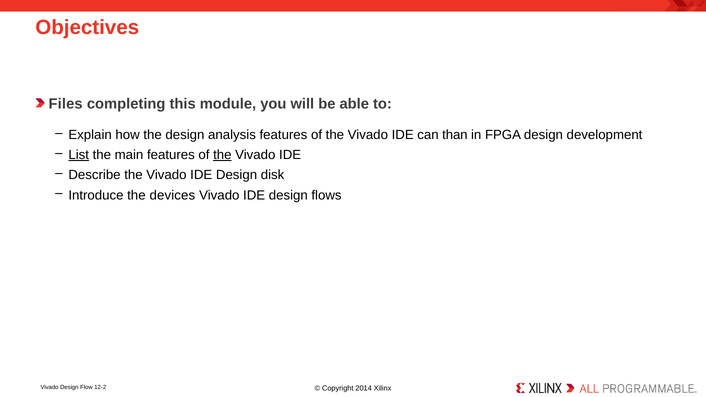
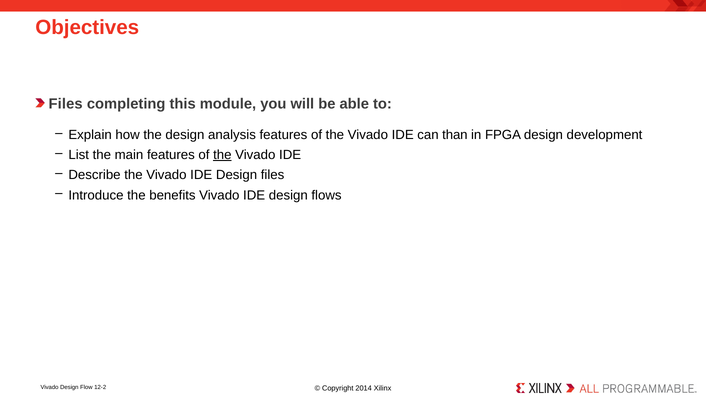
List underline: present -> none (79, 155)
Design disk: disk -> files (273, 175)
devices: devices -> benefits (172, 195)
